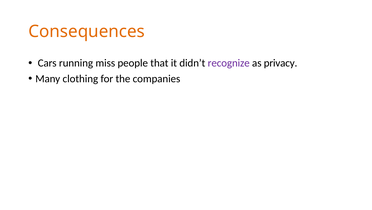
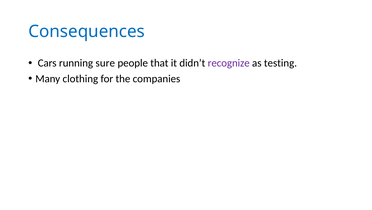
Consequences colour: orange -> blue (87, 31)
miss: miss -> sure (105, 63)
privacy: privacy -> testing (280, 63)
